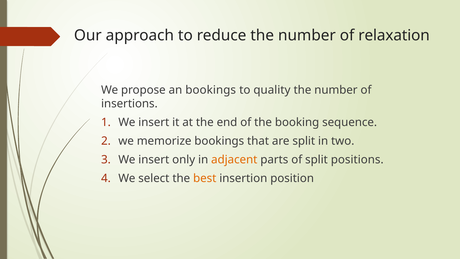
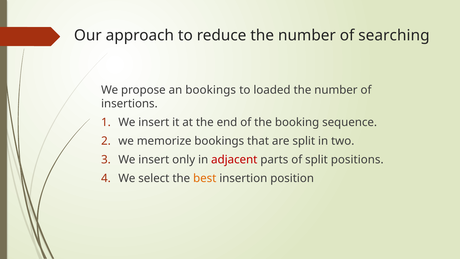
relaxation: relaxation -> searching (394, 36)
quality: quality -> loaded (272, 90)
adjacent colour: orange -> red (234, 160)
